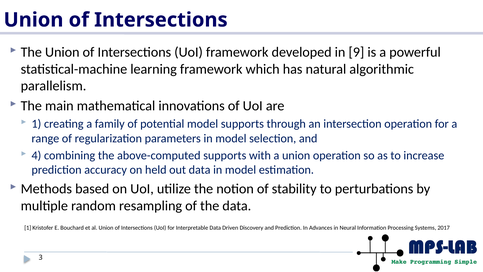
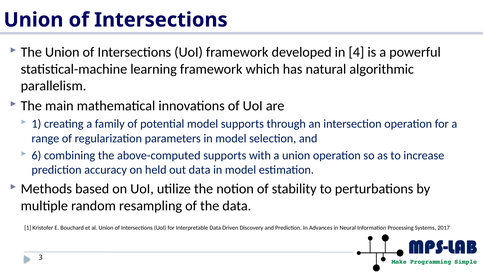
9: 9 -> 4 (356, 52)
4: 4 -> 6 (36, 155)
